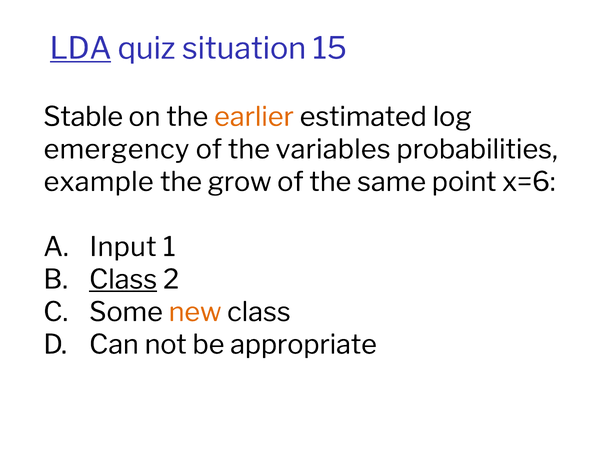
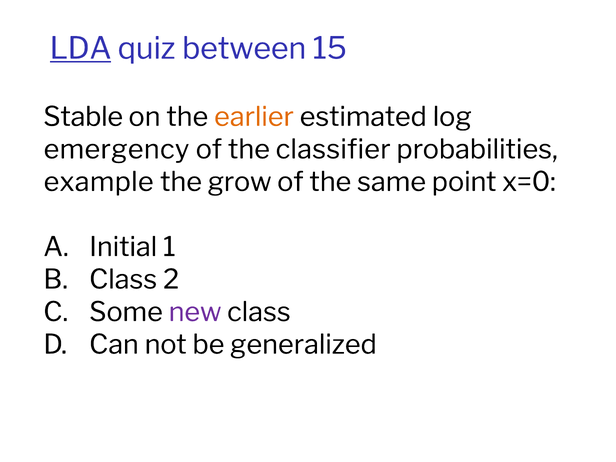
situation: situation -> between (244, 49)
variables: variables -> classifier (333, 150)
x=6: x=6 -> x=0 (529, 182)
Input: Input -> Initial (123, 247)
Class underline: present -> none (123, 280)
new colour: orange -> purple (195, 312)
appropriate: appropriate -> generalized (303, 345)
